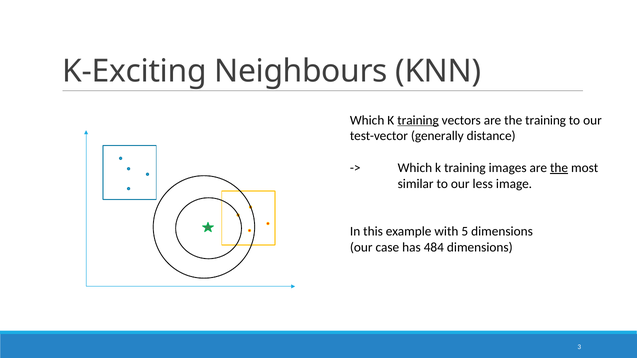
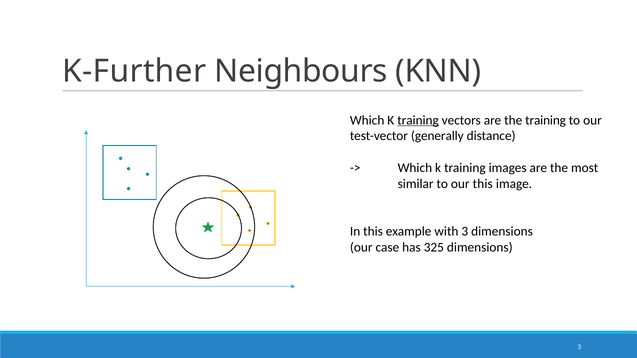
K-Exciting: K-Exciting -> K-Further (134, 71)
the underline: present -> none (559, 168)
our less: less -> this (483, 184)
with 5: 5 -> 3 (465, 232)
484: 484 -> 325 (434, 248)
